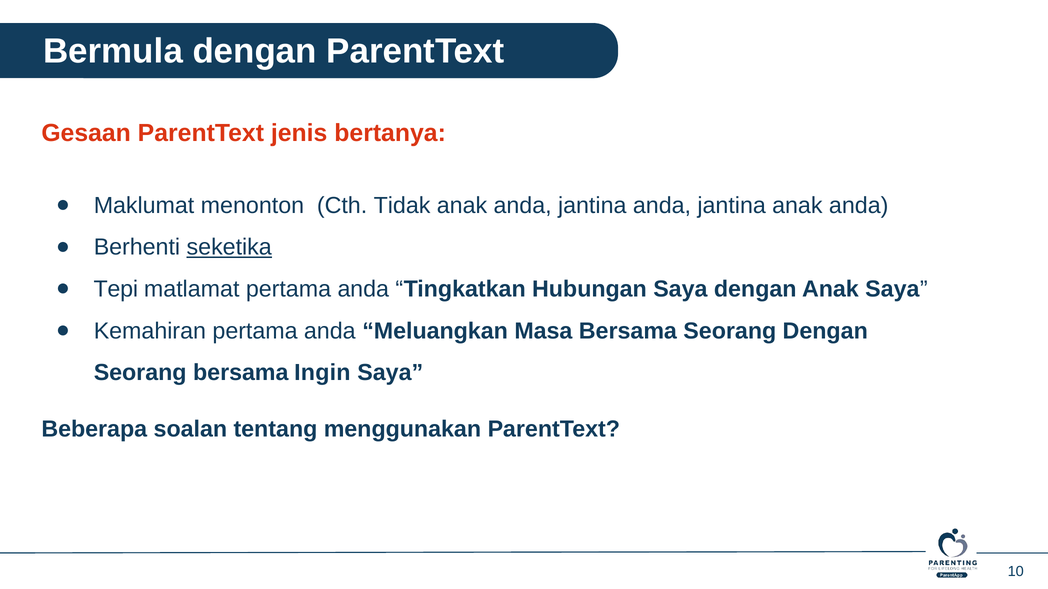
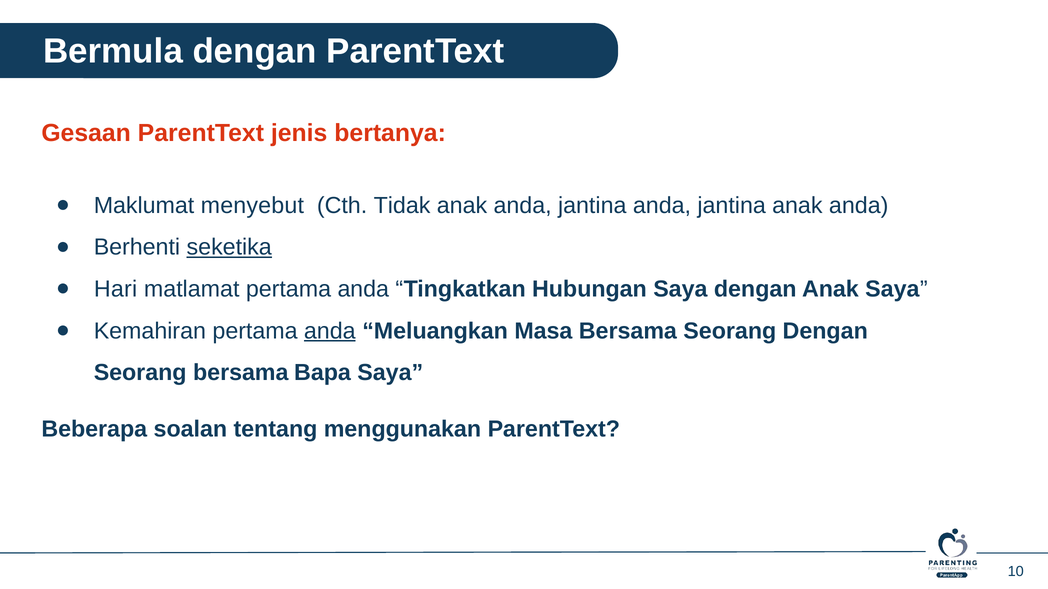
menonton: menonton -> menyebut (252, 206)
Tepi: Tepi -> Hari (116, 289)
anda underline: none -> present (330, 331)
Ingin: Ingin -> Bapa (322, 373)
